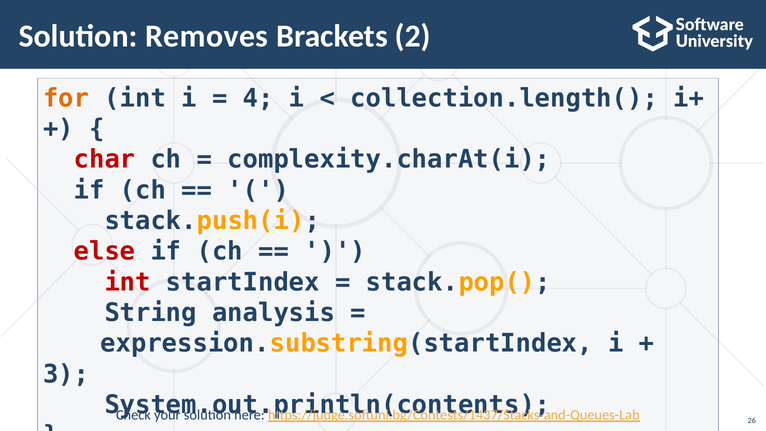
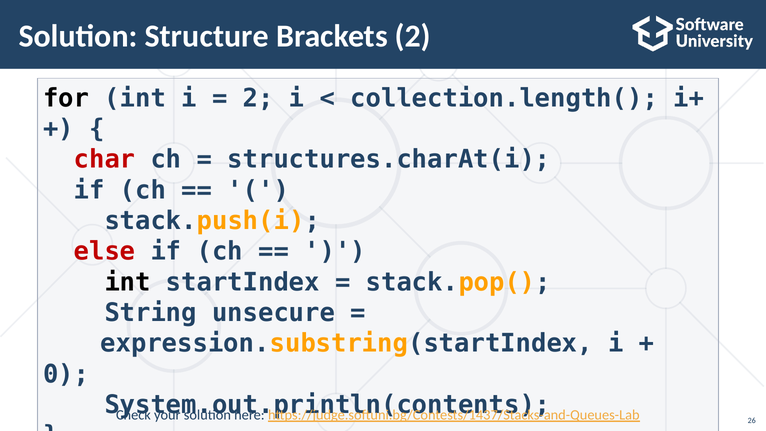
Removes: Removes -> Structure (207, 36)
for colour: orange -> black (66, 98)
4: 4 -> 2 (258, 98)
complexity.charAt(i: complexity.charAt(i -> structures.charAt(i (389, 160)
int colour: red -> black (128, 282)
analysis: analysis -> unsecure (274, 313)
3: 3 -> 0 (66, 374)
